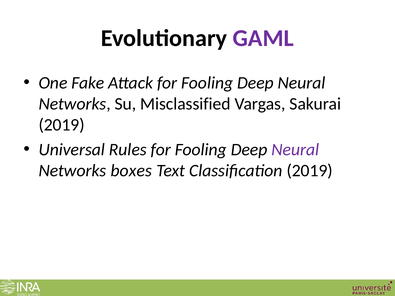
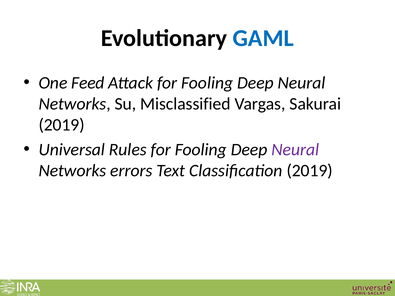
GAML colour: purple -> blue (263, 38)
Fake: Fake -> Feed (88, 83)
boxes: boxes -> errors (131, 171)
